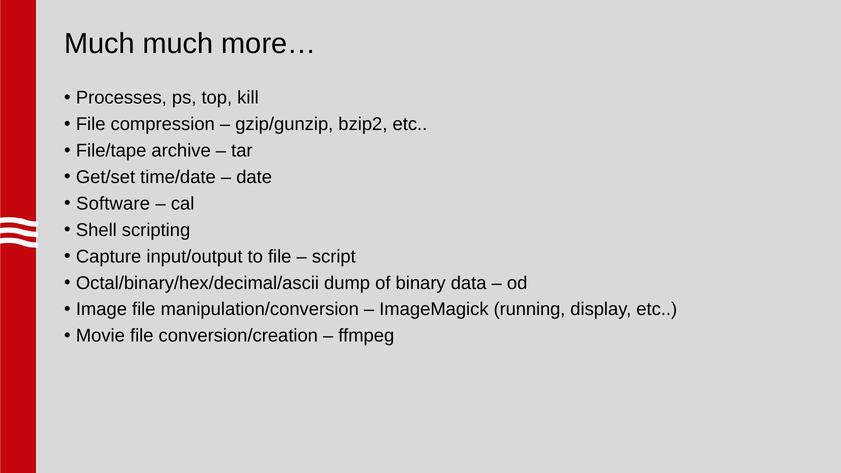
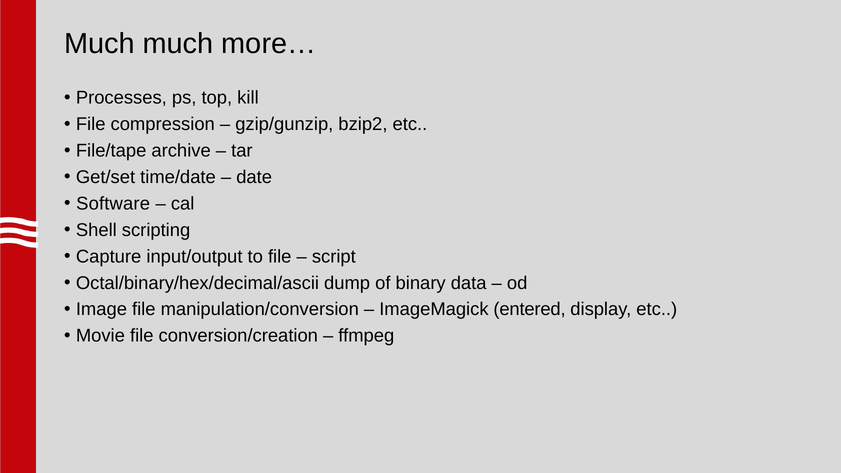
running: running -> entered (530, 309)
